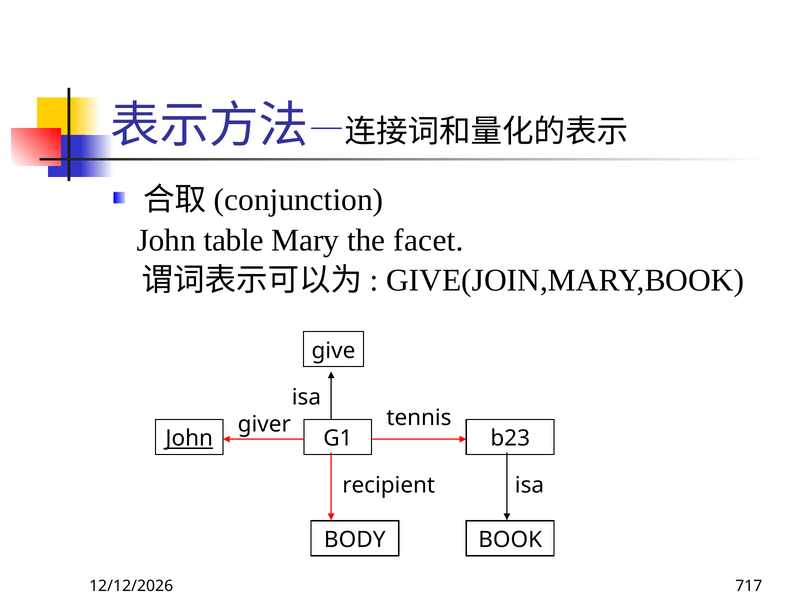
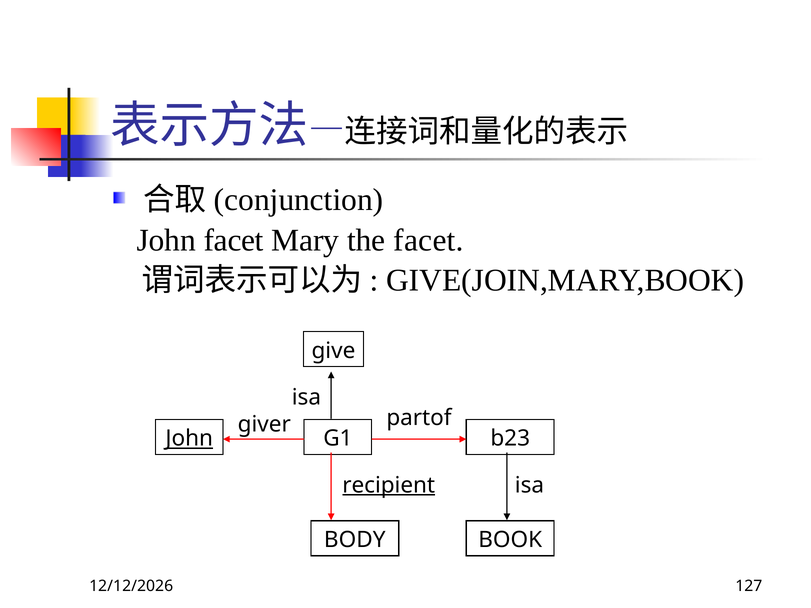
John table: table -> facet (234, 240)
tennis: tennis -> partof (419, 418)
recipient underline: none -> present (389, 485)
717: 717 -> 127 (749, 586)
